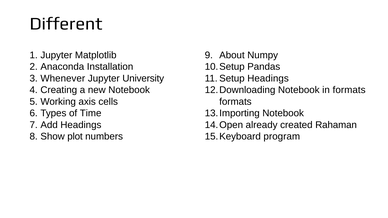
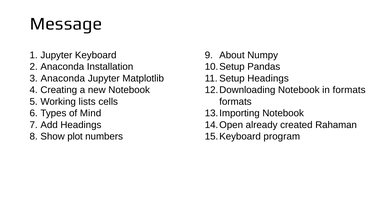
Different: Different -> Message (66, 24)
Matplotlib: Matplotlib -> Keyboard (96, 55)
Whenever: Whenever -> Anaconda (63, 78)
University: University -> Matplotlib (143, 78)
axis: axis -> lists (87, 102)
Time: Time -> Mind (91, 113)
